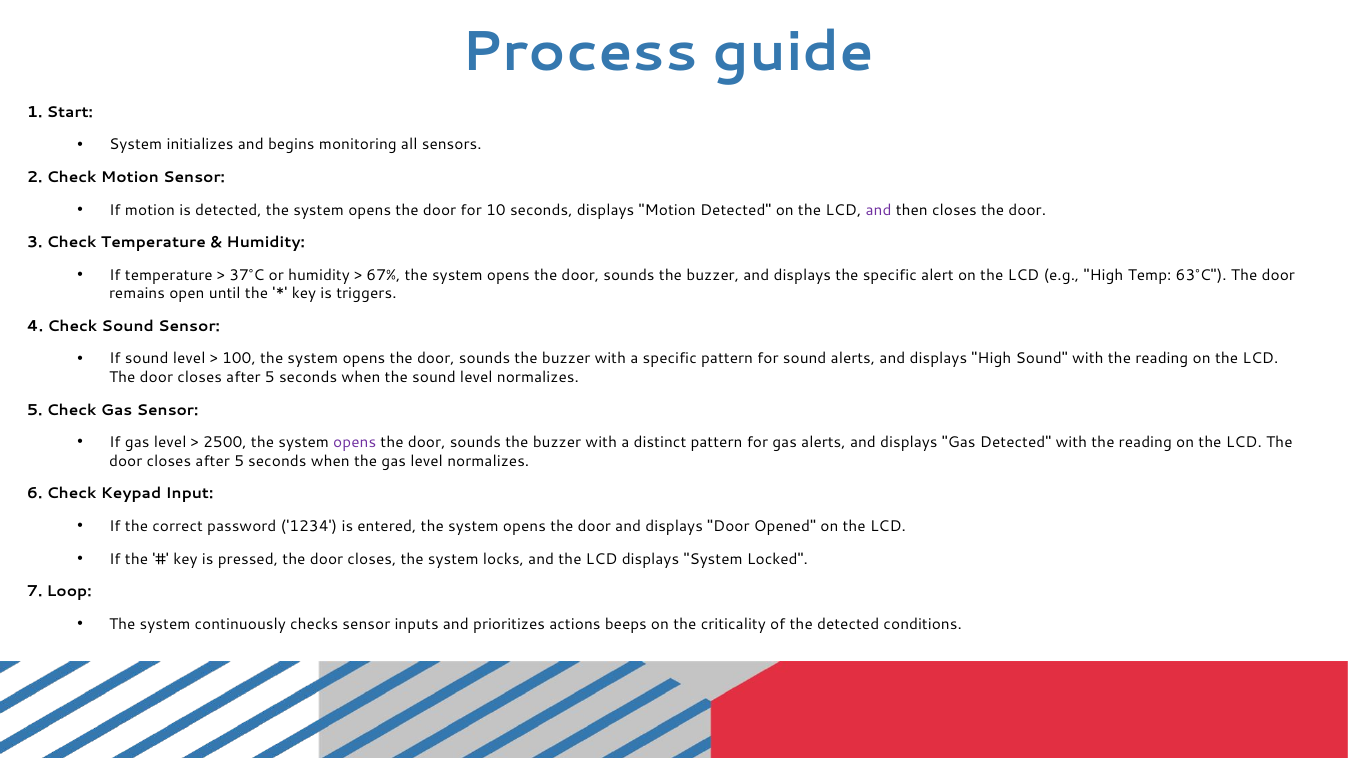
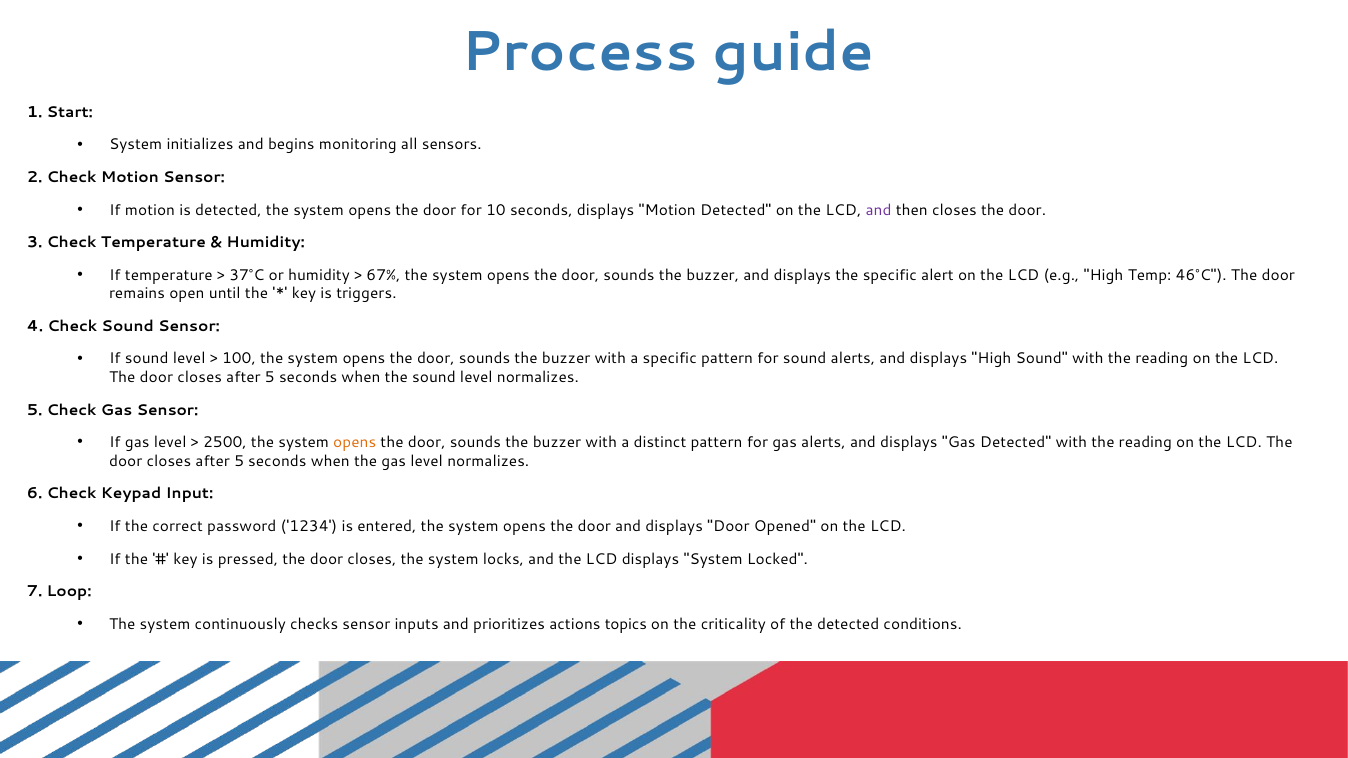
63°C: 63°C -> 46°C (1201, 275)
opens colour: purple -> orange (355, 443)
beeps: beeps -> topics (626, 624)
